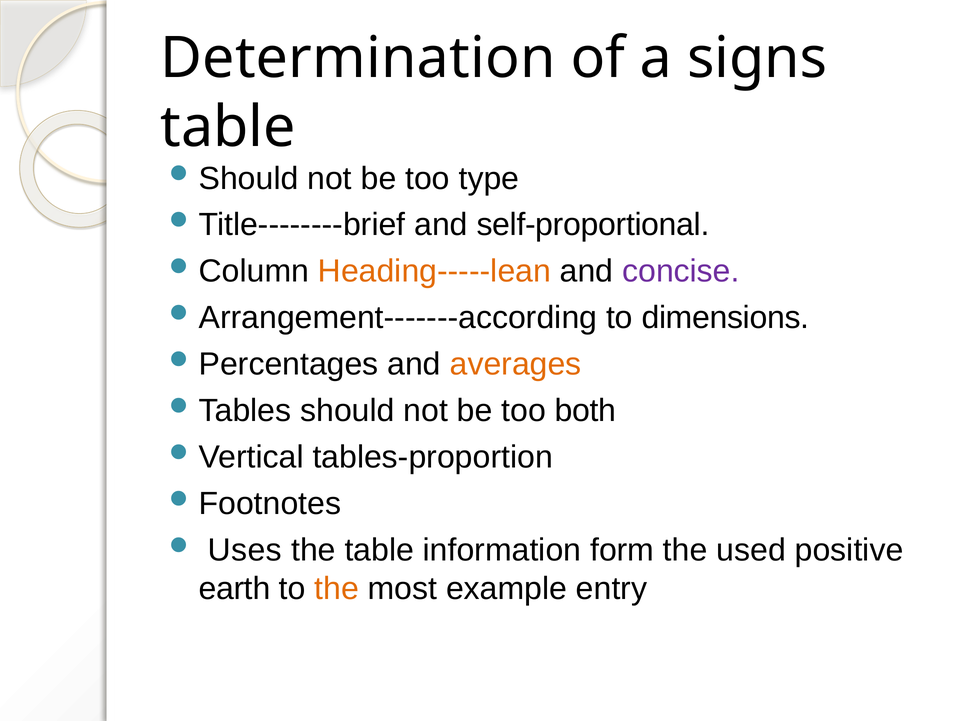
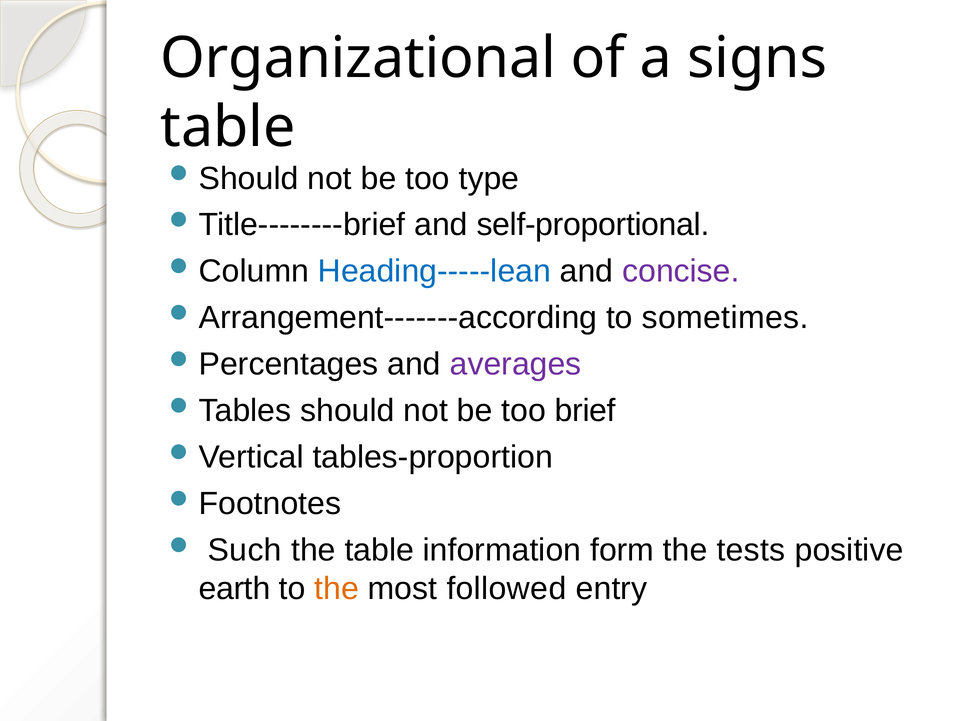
Determination: Determination -> Organizational (358, 59)
Heading-----lean colour: orange -> blue (434, 271)
dimensions: dimensions -> sometimes (725, 318)
averages colour: orange -> purple (516, 364)
both: both -> brief (585, 411)
Uses: Uses -> Such (245, 550)
used: used -> tests (751, 550)
example: example -> followed (506, 588)
